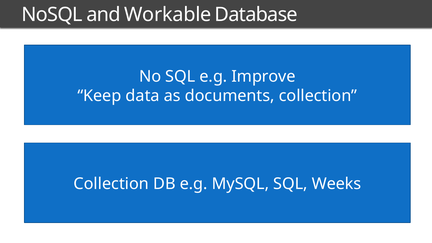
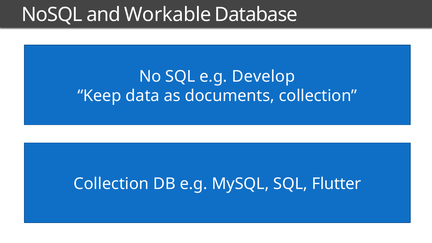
Improve: Improve -> Develop (263, 76)
Weeks: Weeks -> Flutter (337, 184)
